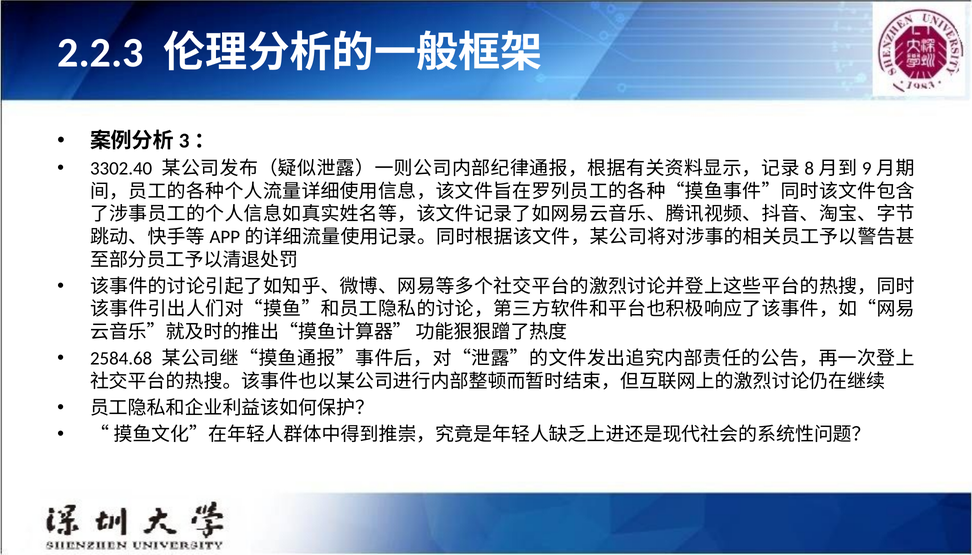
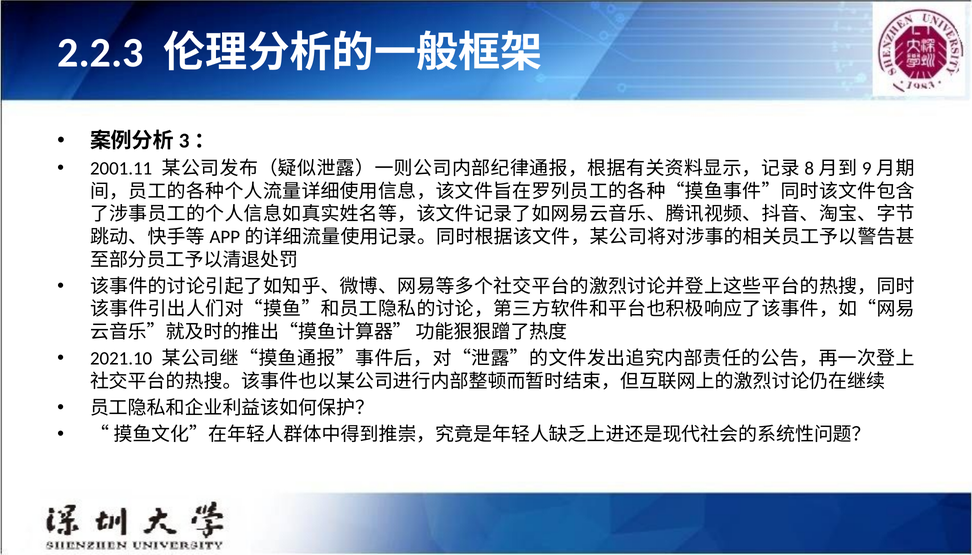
3302.40: 3302.40 -> 2001.11 (121, 168)
2584.68: 2584.68 -> 2021.10 (121, 358)
